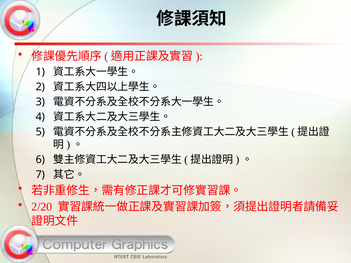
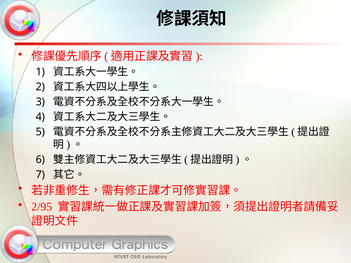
2/20: 2/20 -> 2/95 (42, 207)
